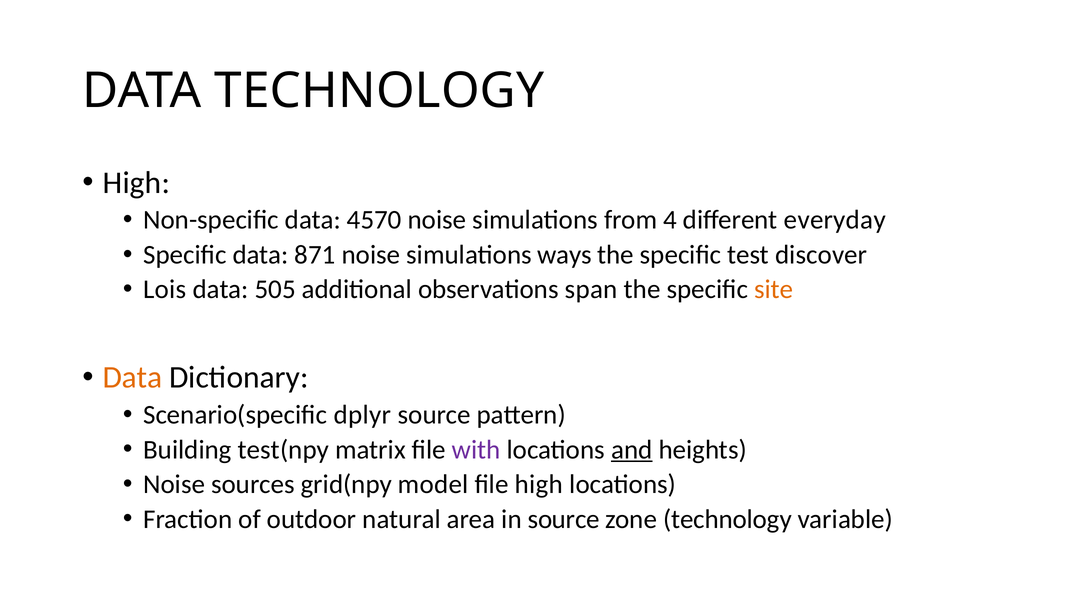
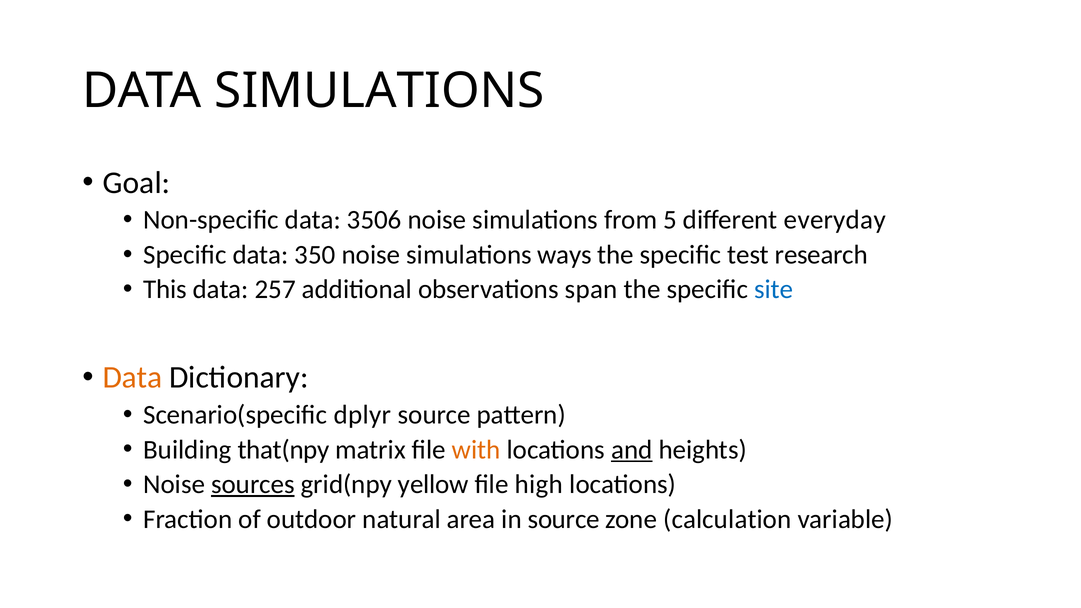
DATA TECHNOLOGY: TECHNOLOGY -> SIMULATIONS (379, 91)
High: High -> Goal (136, 183)
4570: 4570 -> 3506 (374, 220)
4: 4 -> 5 (670, 220)
871: 871 -> 350 (315, 255)
discover: discover -> research (821, 255)
Lois: Lois -> This (165, 290)
505: 505 -> 257 (275, 290)
site colour: orange -> blue (774, 290)
test(npy: test(npy -> that(npy (284, 450)
with colour: purple -> orange (476, 450)
sources underline: none -> present (253, 484)
model: model -> yellow (433, 484)
zone technology: technology -> calculation (727, 519)
